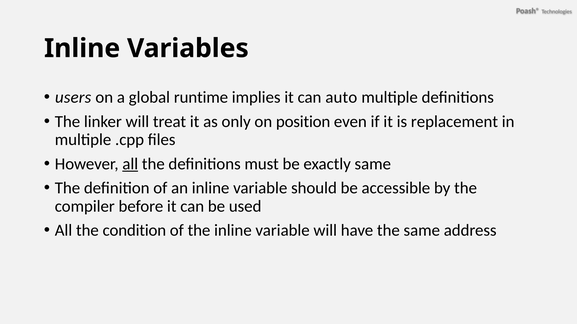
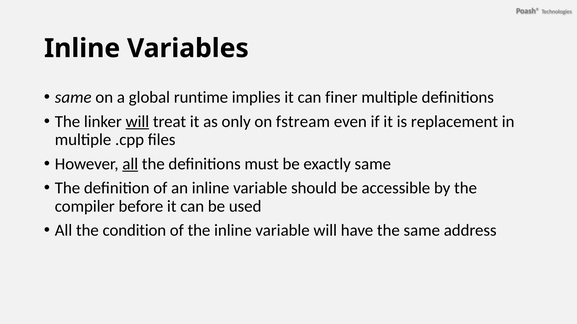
users: users -> same (73, 98)
auto: auto -> finer (341, 98)
will underline: none -> present (137, 122)
position: position -> fstream (303, 122)
